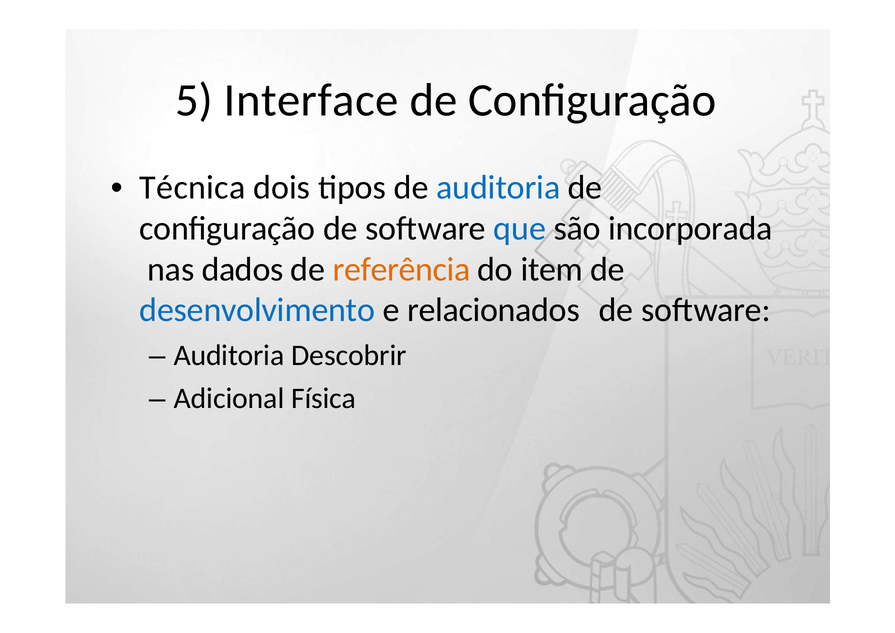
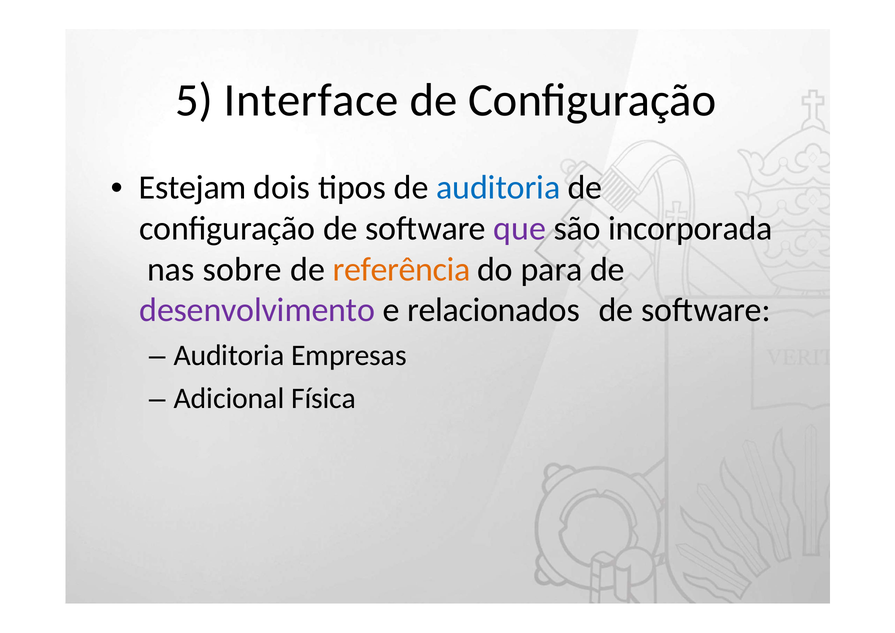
Técnica: Técnica -> Estejam (193, 188)
que colour: blue -> purple (520, 229)
dados: dados -> sobre (242, 269)
item: item -> para (552, 269)
desenvolvimento colour: blue -> purple (257, 310)
Descobrir: Descobrir -> Empresas (349, 355)
